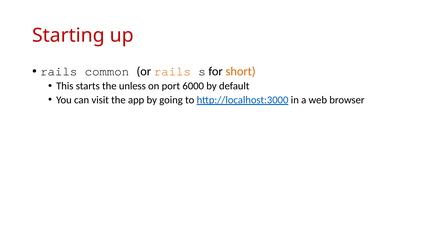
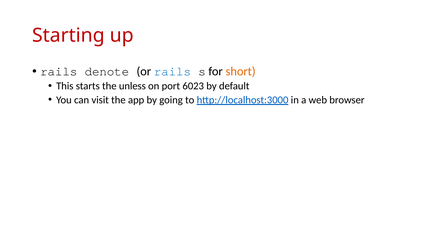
common: common -> denote (107, 72)
rails colour: orange -> blue (172, 72)
6000: 6000 -> 6023 (193, 86)
